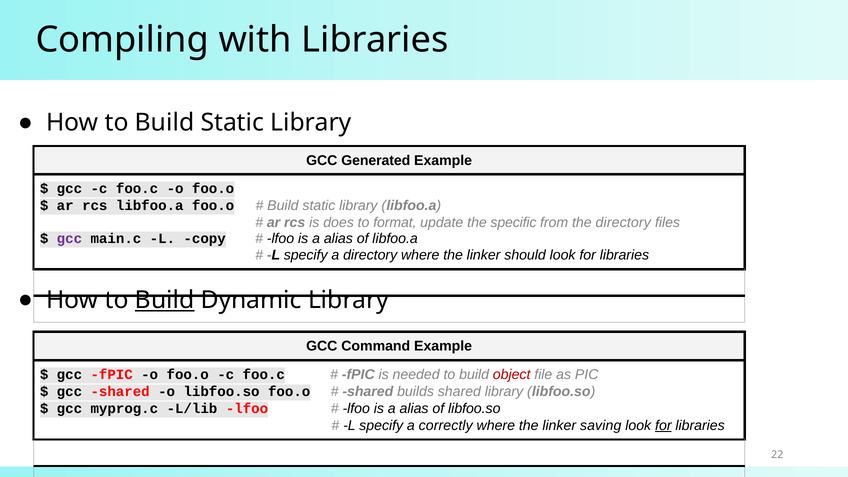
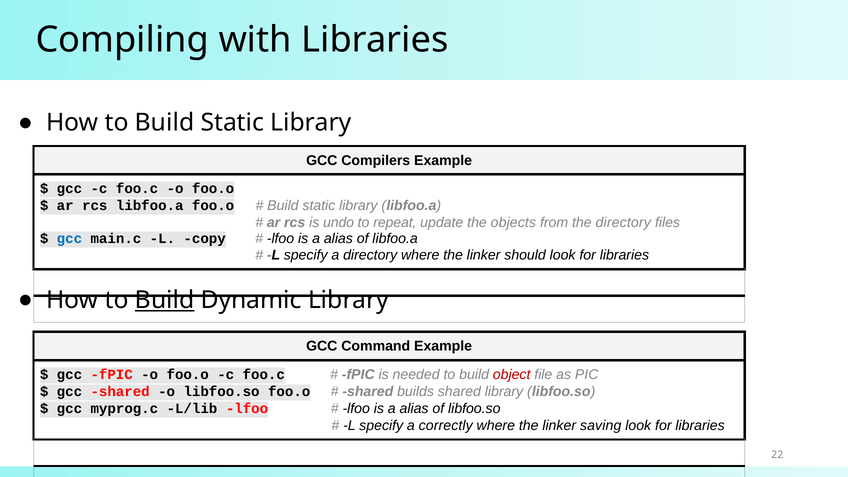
Generated: Generated -> Compilers (376, 160)
does: does -> undo (339, 223)
format: format -> repeat (395, 223)
specific: specific -> objects (513, 223)
gcc colour: purple -> blue (69, 238)
for underline: present -> none (663, 426)
